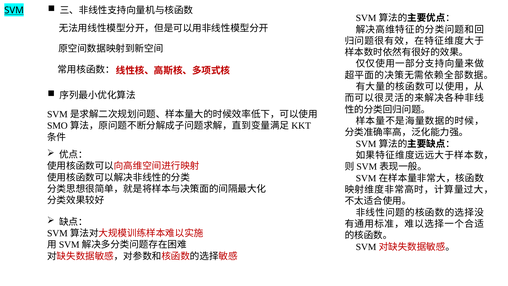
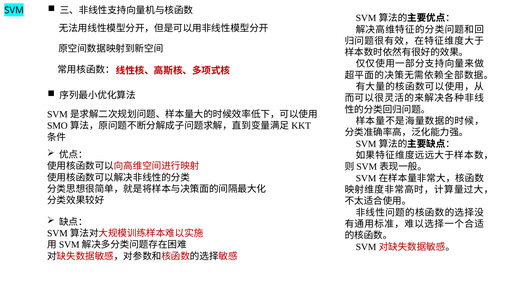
SVM underline: present -> none (14, 10)
